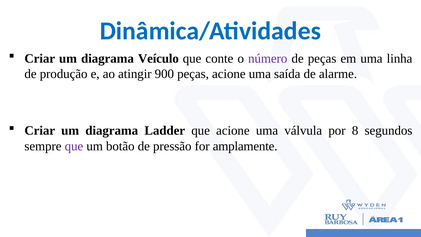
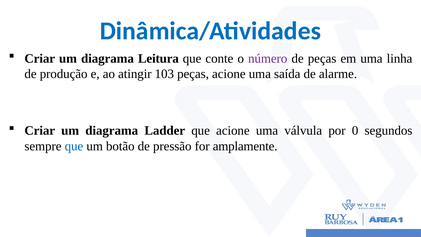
Veículo: Veículo -> Leitura (158, 58)
900: 900 -> 103 (164, 74)
8: 8 -> 0 (355, 131)
que colour: purple -> blue (74, 146)
